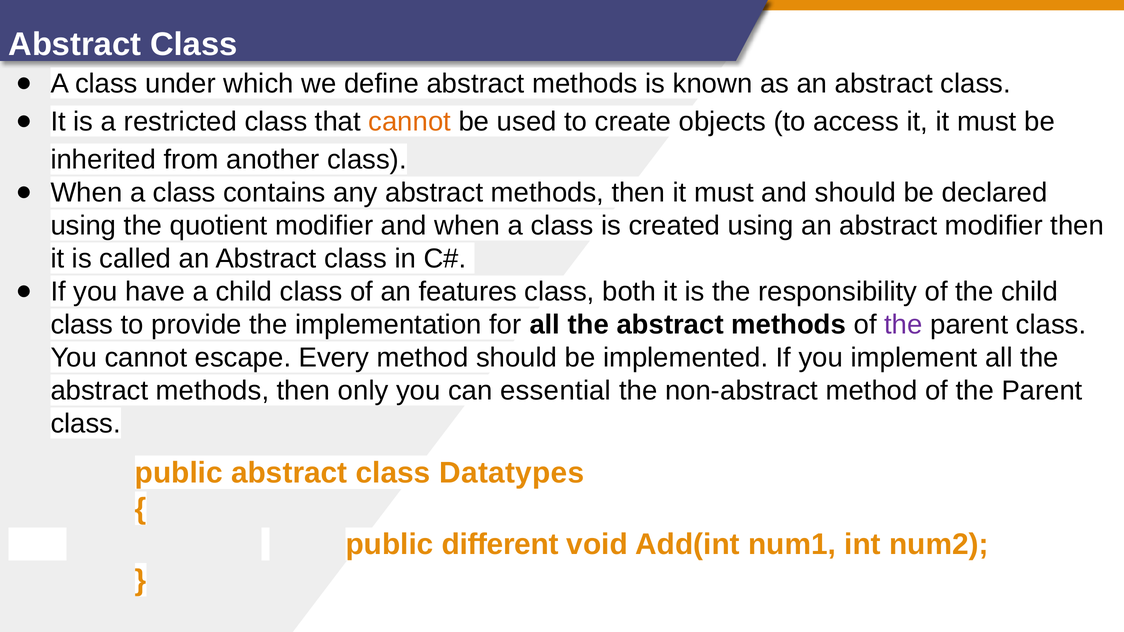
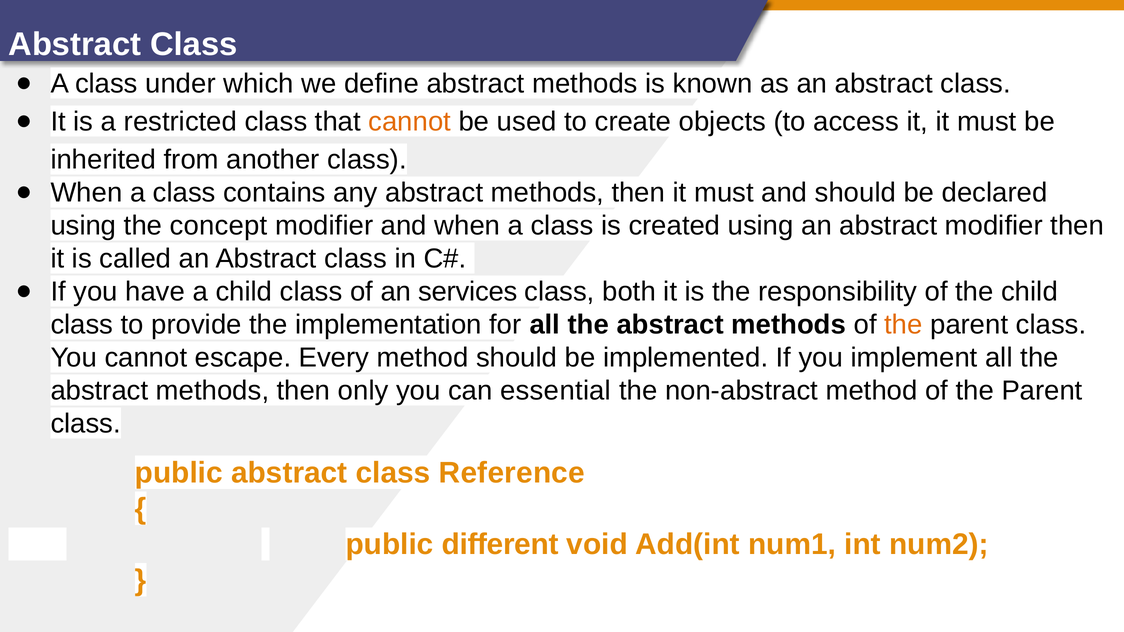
quotient: quotient -> concept (219, 226)
features: features -> services (468, 292)
the colour: purple -> orange (903, 325)
Datatypes: Datatypes -> Reference (512, 473)
